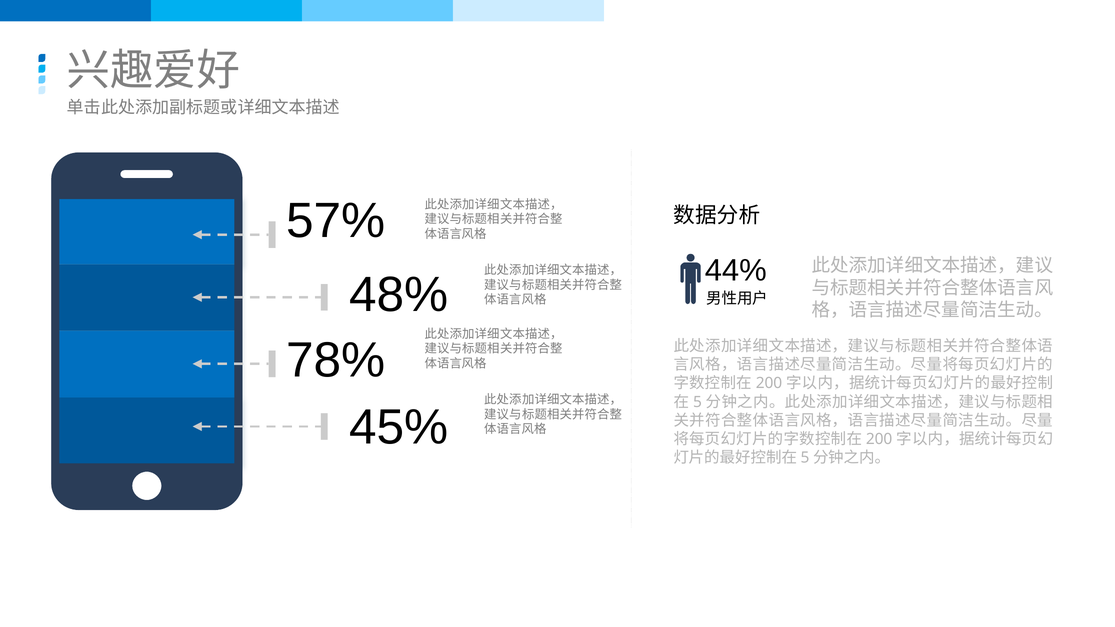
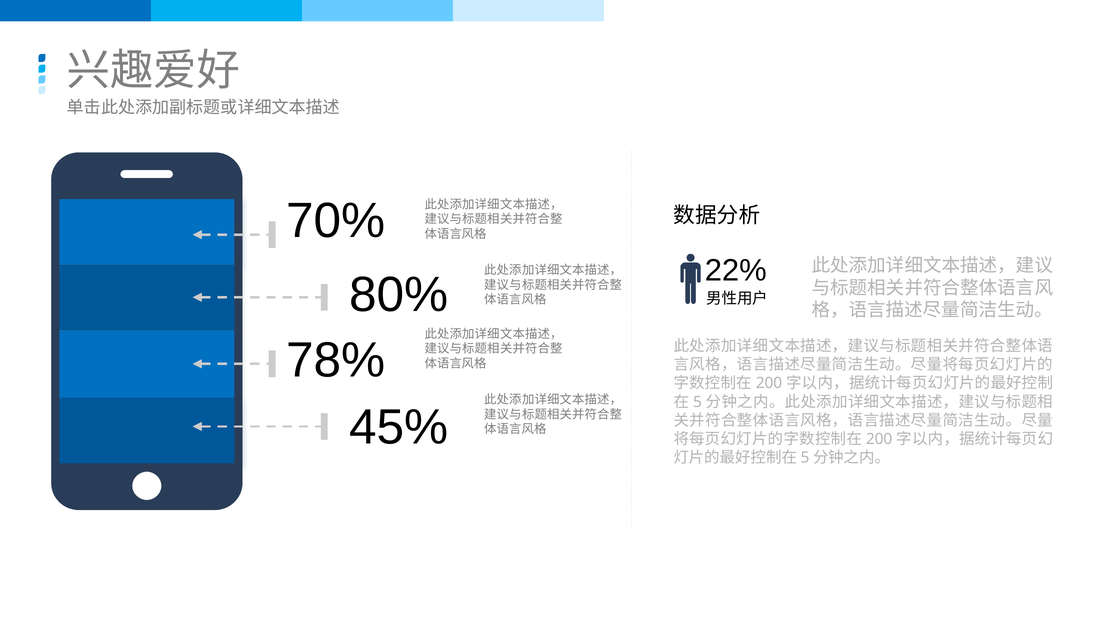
57%: 57% -> 70% (336, 221)
44%: 44% -> 22% (736, 270)
48%: 48% -> 80% (399, 295)
